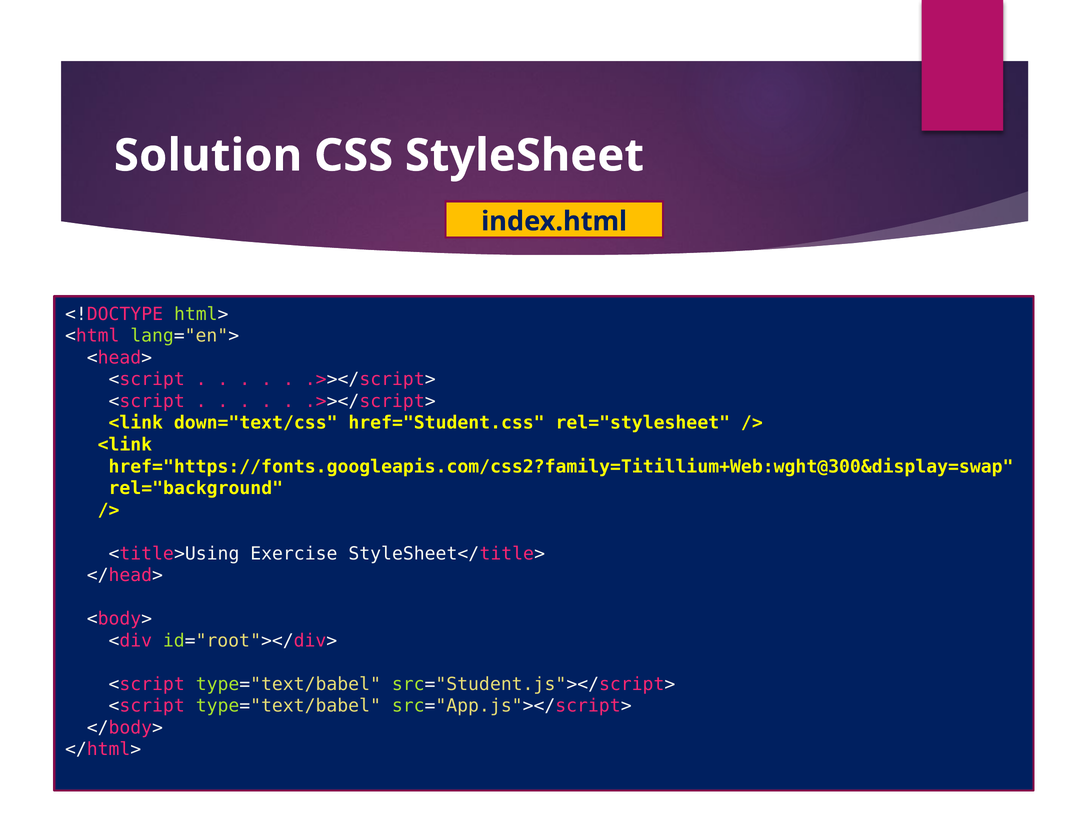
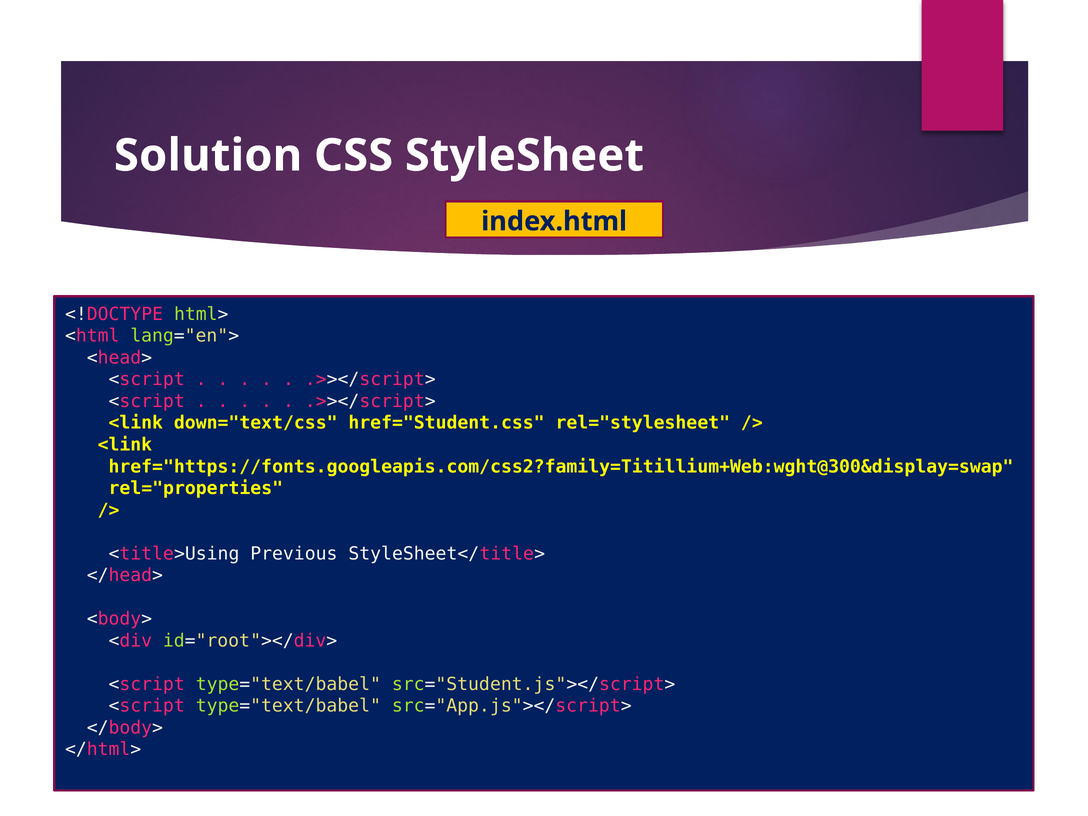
rel="background: rel="background -> rel="properties (196, 488)
Exercise: Exercise -> Previous (294, 554)
